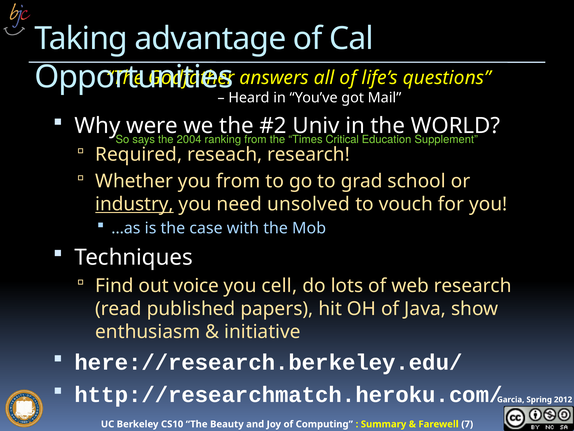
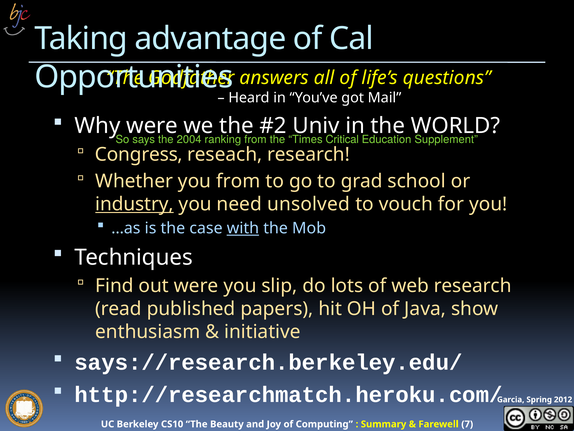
Required: Required -> Congress (139, 154)
with underline: none -> present (243, 228)
out voice: voice -> were (196, 285)
cell: cell -> slip (279, 285)
here://research.berkeley.edu/: here://research.berkeley.edu/ -> says://research.berkeley.edu/ (269, 362)
